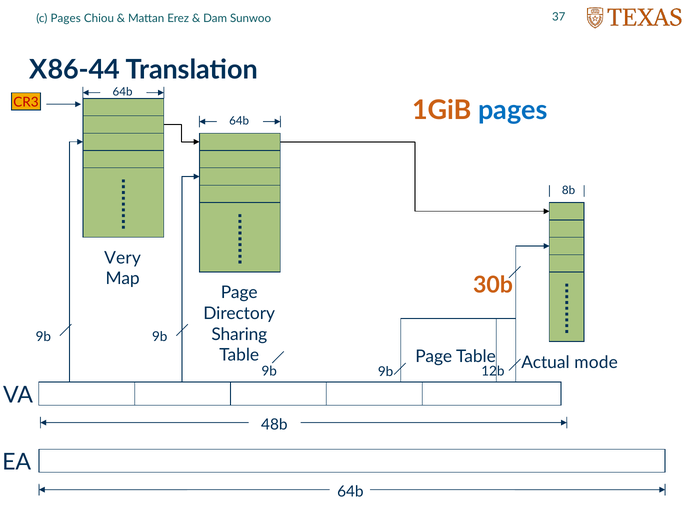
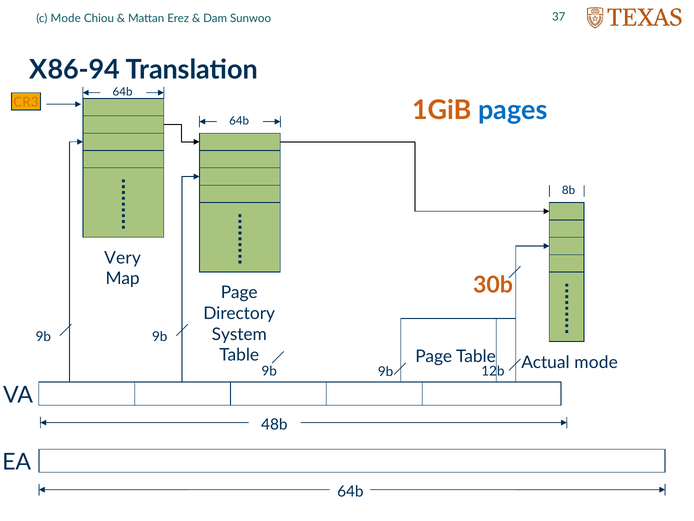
c Pages: Pages -> Mode (66, 18)
X86-44: X86-44 -> X86-94 (75, 70)
CR3 colour: red -> orange (26, 102)
Sharing: Sharing -> System (239, 334)
